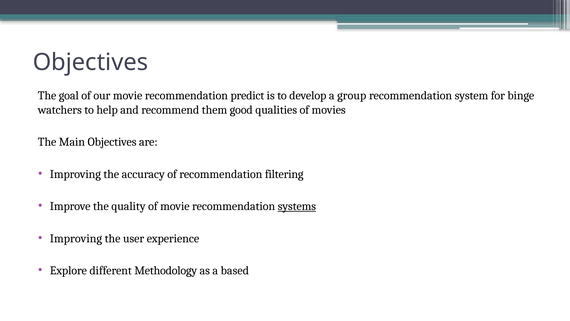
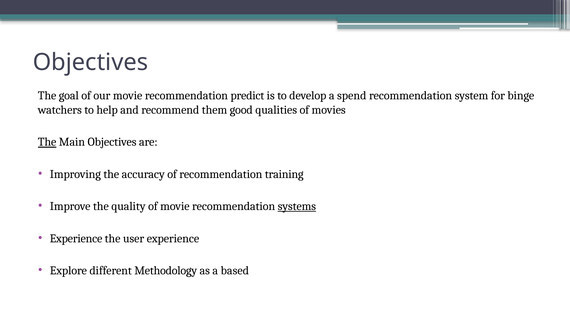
group: group -> spend (352, 95)
The underline: none -> present (47, 142)
filtering: filtering -> training (284, 174)
Improving: Improving -> Experience (76, 238)
